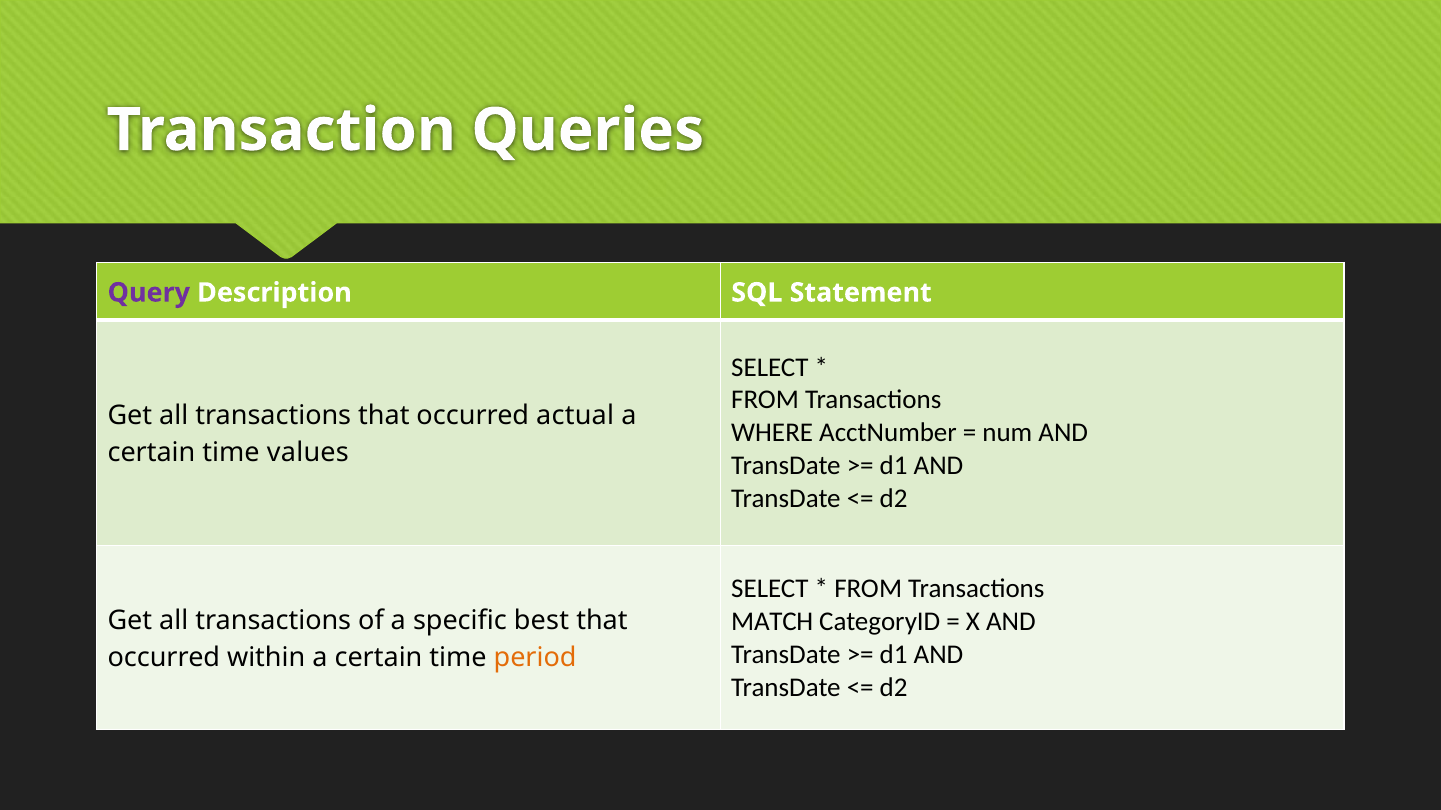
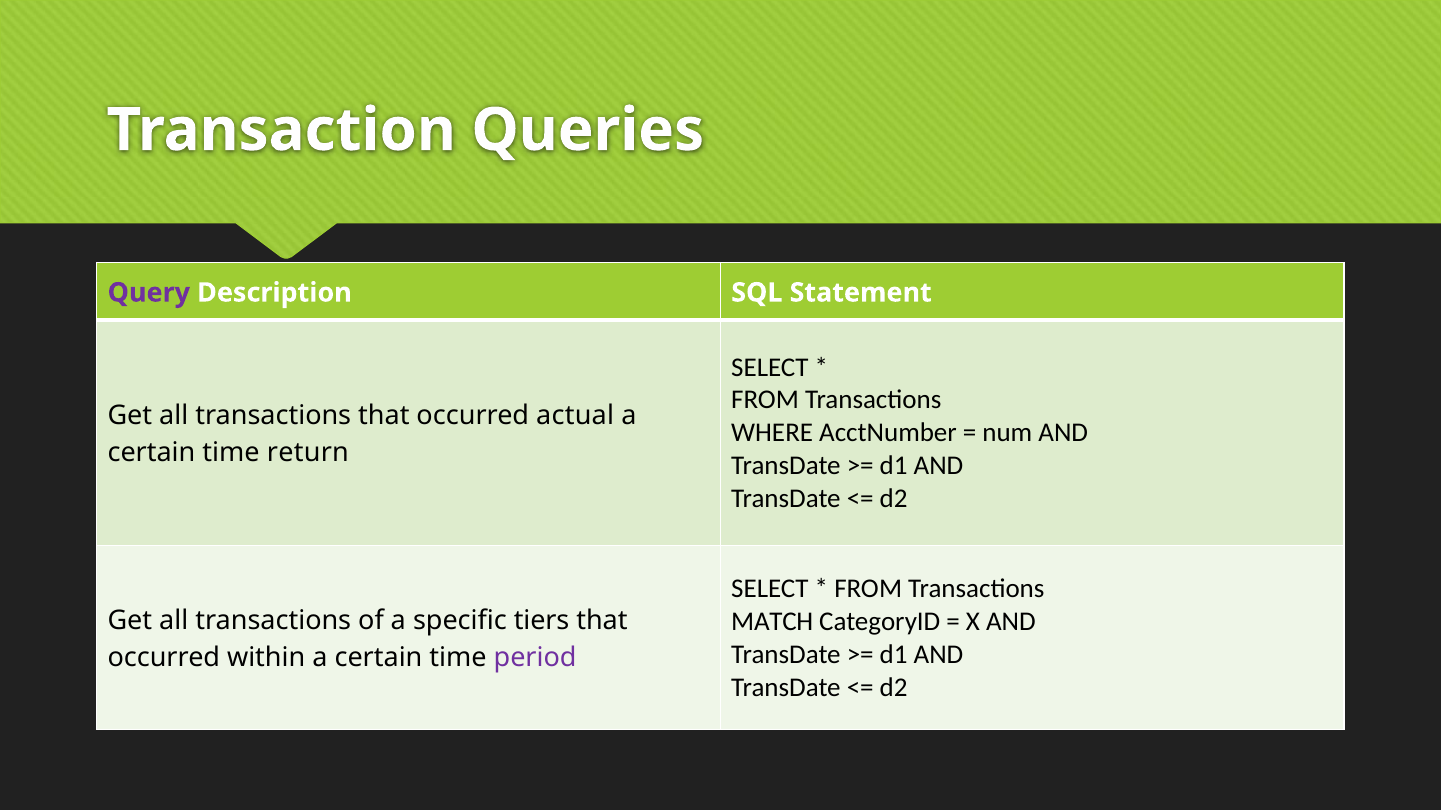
values: values -> return (308, 453)
best: best -> tiers (542, 621)
period colour: orange -> purple (535, 658)
